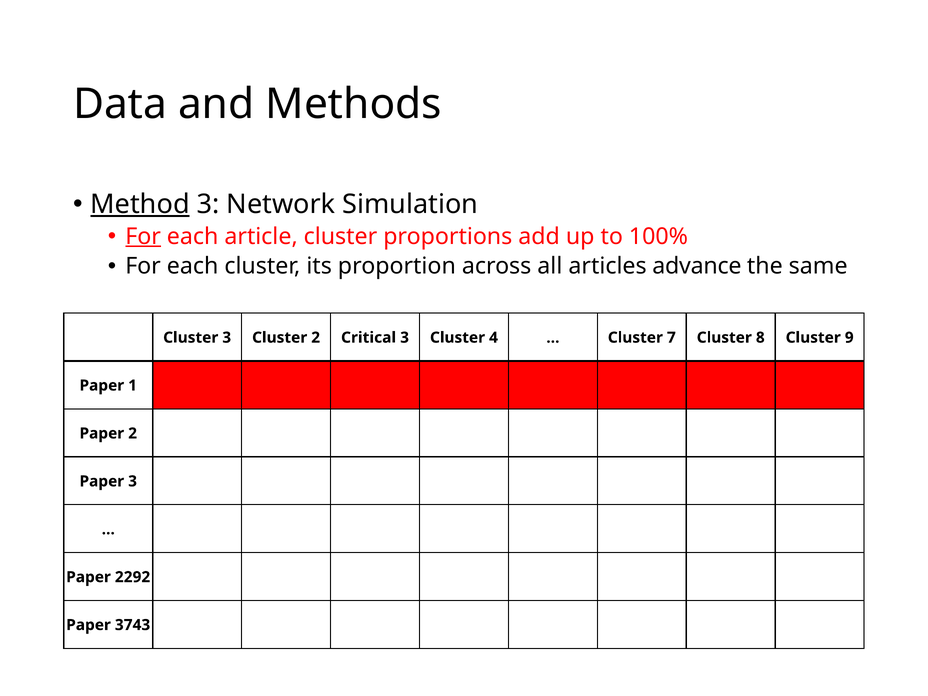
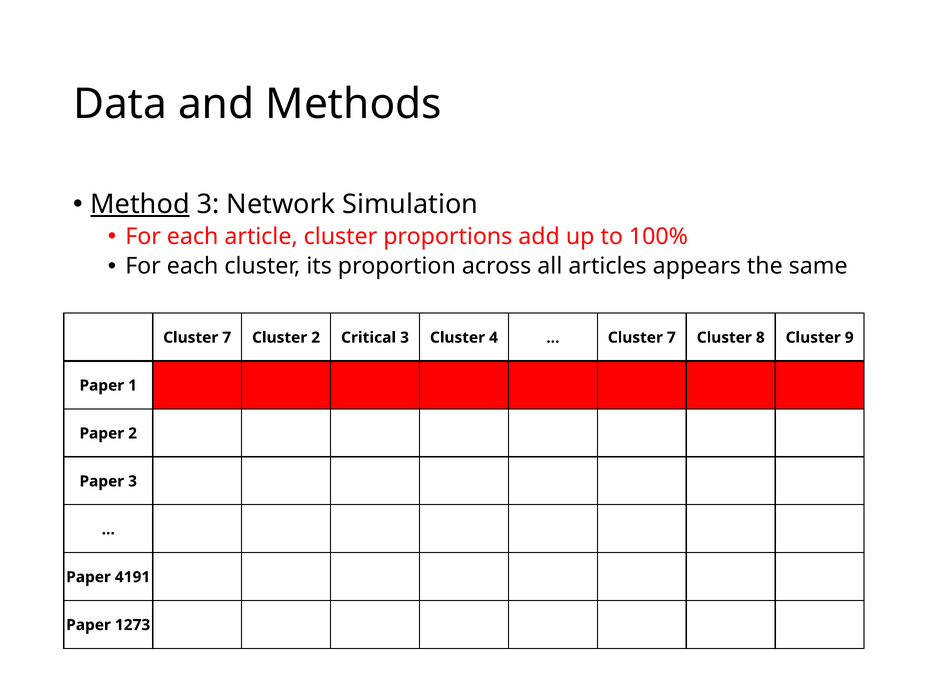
For underline: present -> none (143, 236)
advance: advance -> appears (697, 266)
3: 3 -> 7 (227, 338)
2292: 2292 -> 4191 (133, 577)
3743: 3743 -> 1273 (133, 625)
